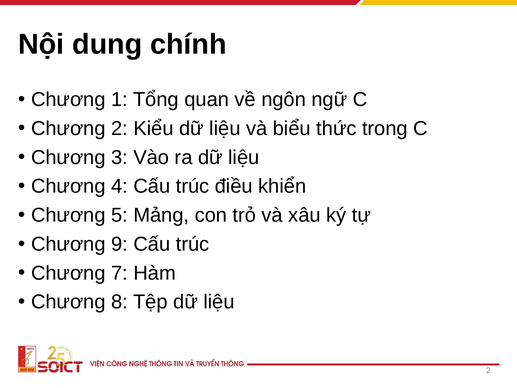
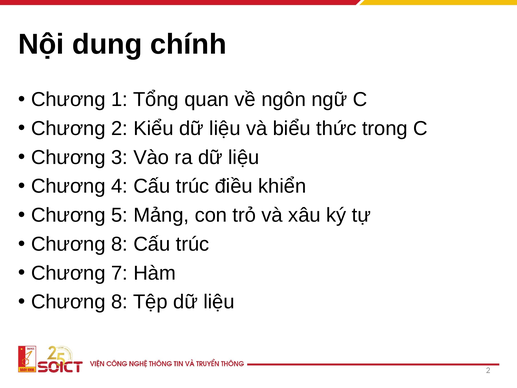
9: 9 -> 8 (120, 244)
